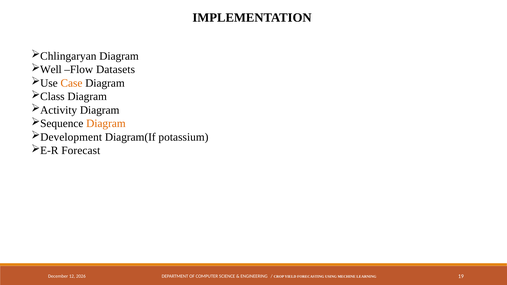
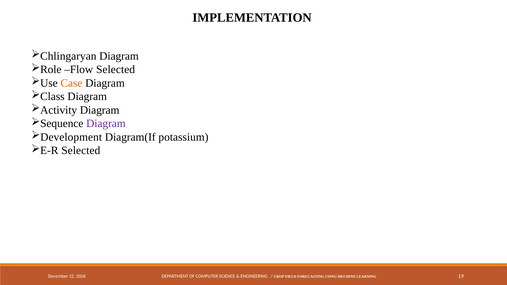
Well: Well -> Role (51, 70)
Flow Datasets: Datasets -> Selected (116, 70)
Diagram colour: orange -> purple (106, 124)
E-R Forecast: Forecast -> Selected (81, 151)
